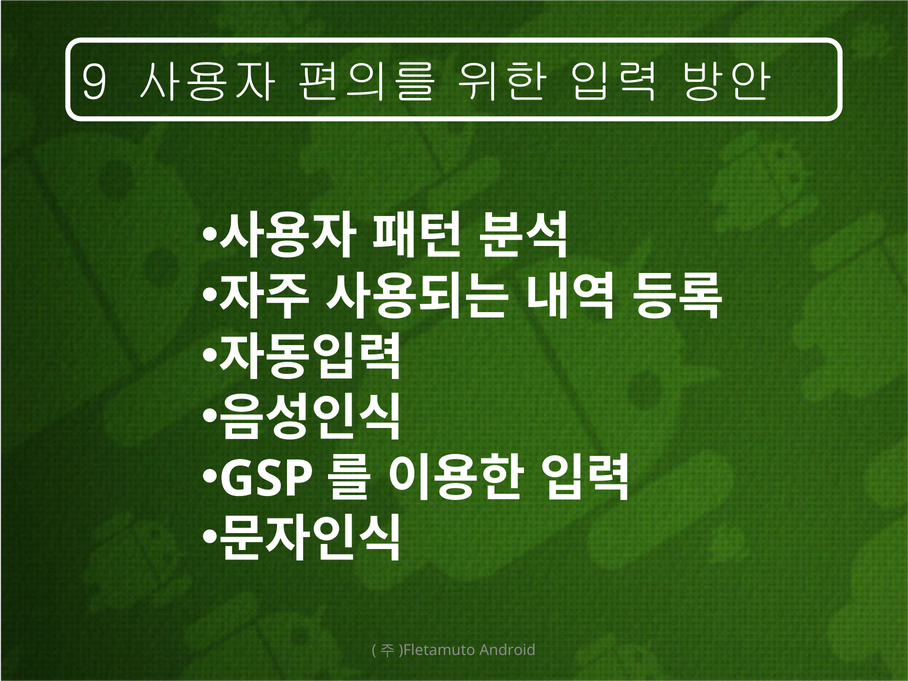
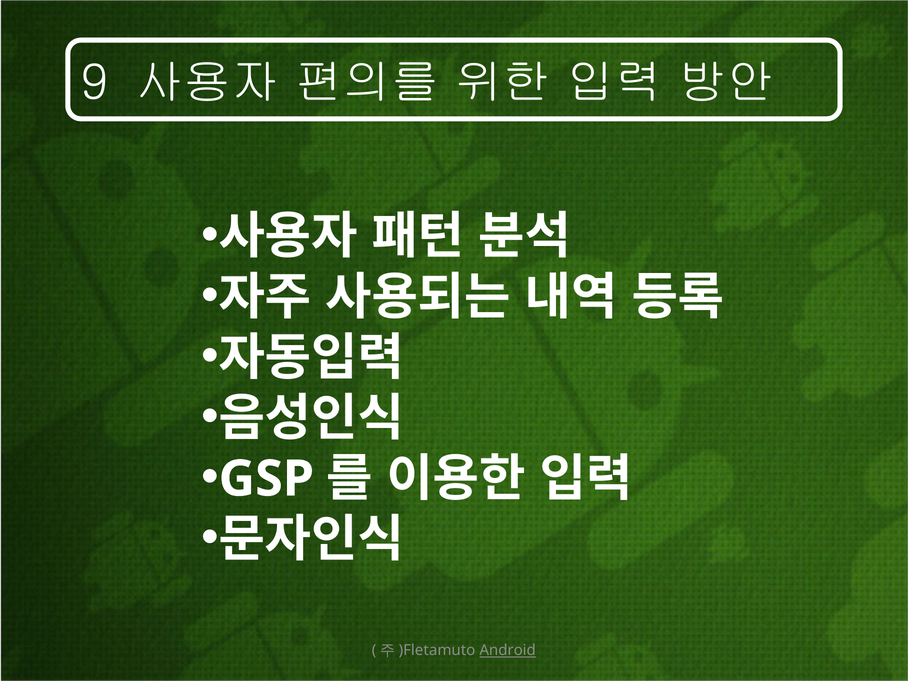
Android underline: none -> present (508, 650)
